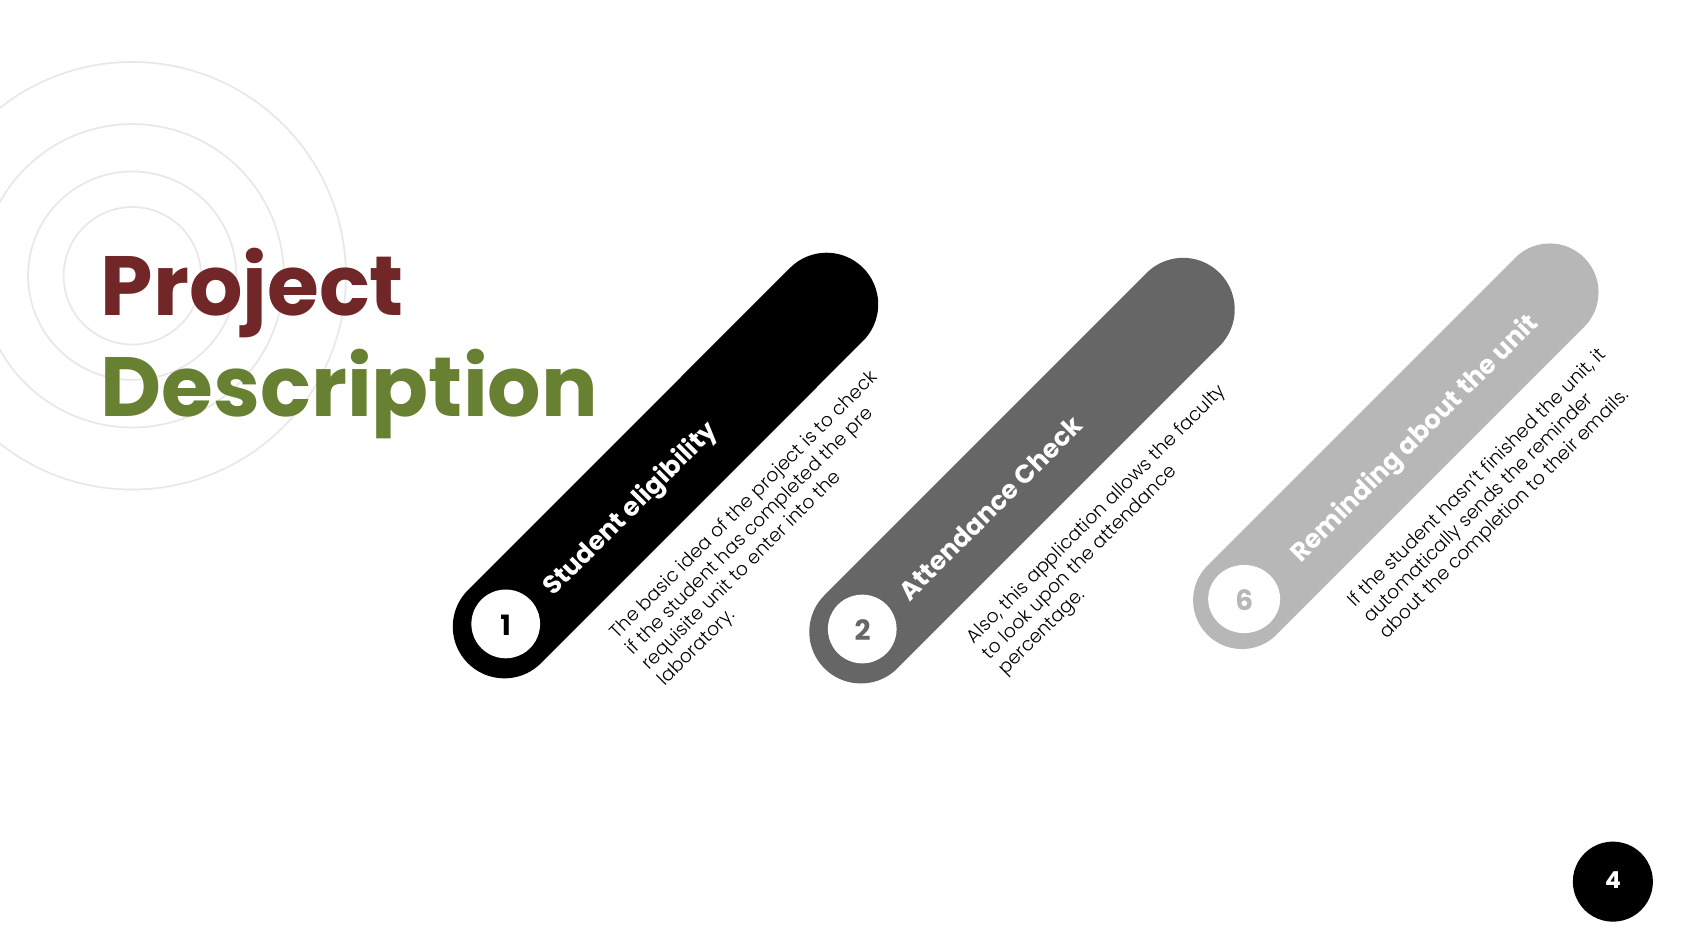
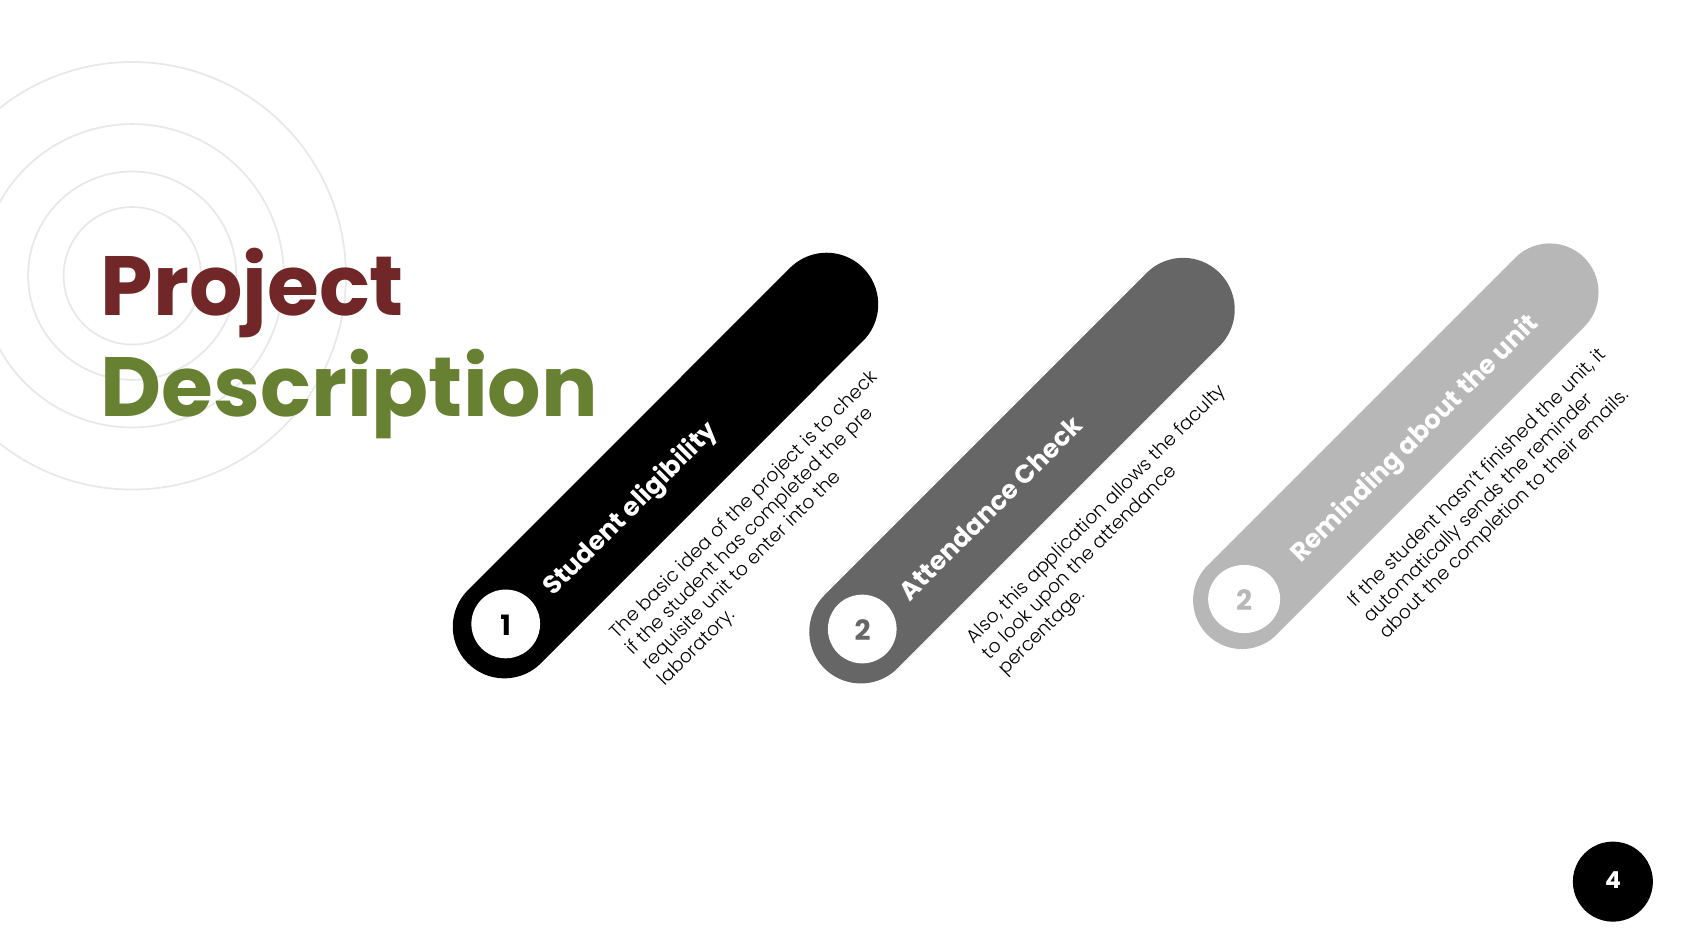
6: 6 -> 2 (1244, 601)
